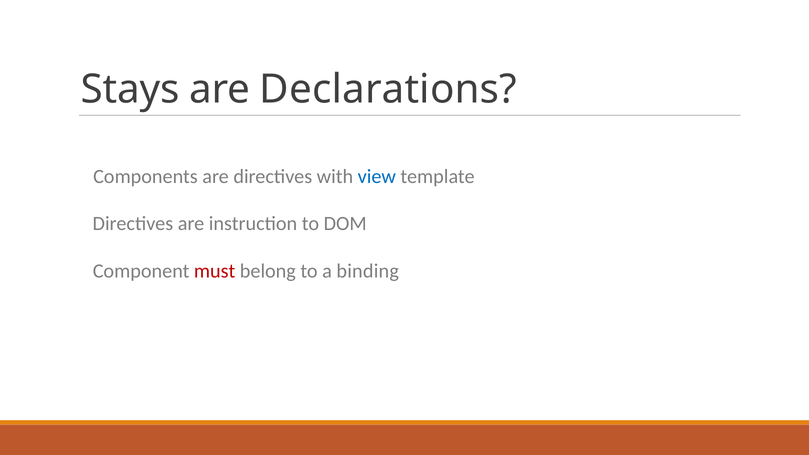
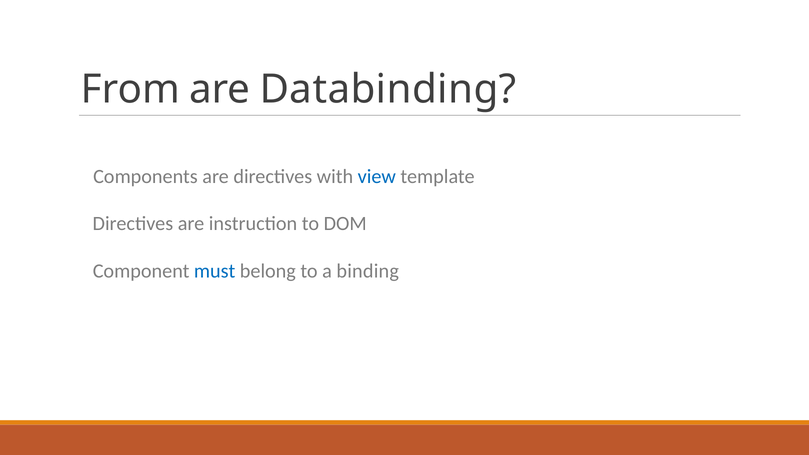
Stays: Stays -> From (130, 90)
Declarations: Declarations -> Databinding (388, 90)
must colour: red -> blue (215, 271)
